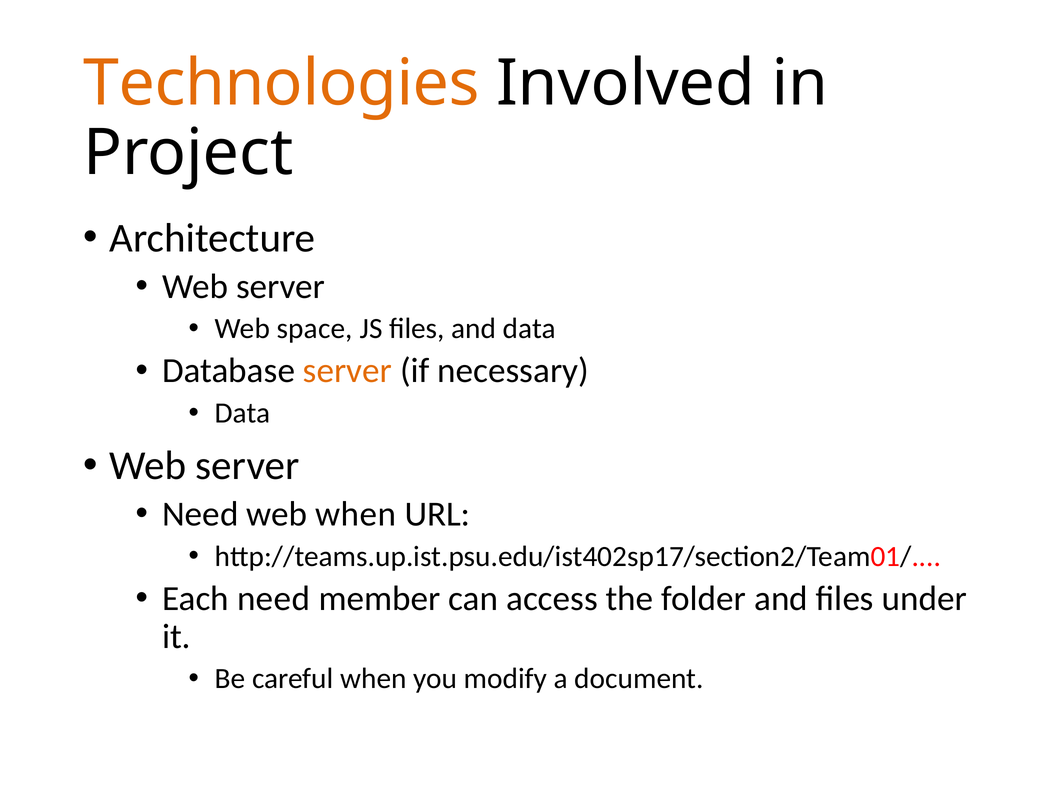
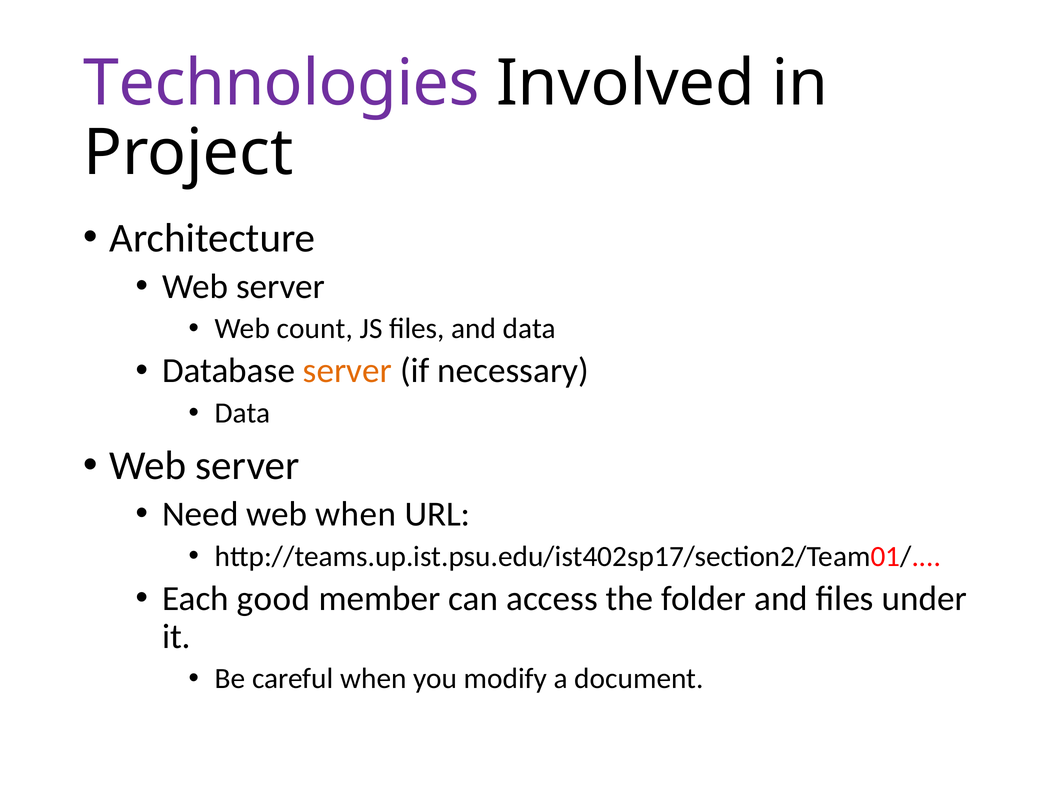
Technologies colour: orange -> purple (281, 83)
space: space -> count (315, 328)
Each need: need -> good (274, 598)
